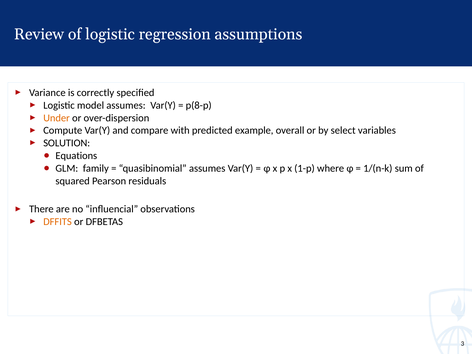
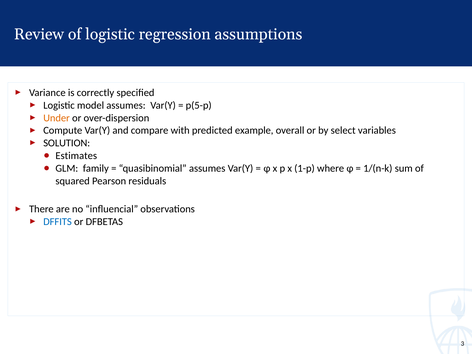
p(8-p: p(8-p -> p(5-p (199, 105)
Equations: Equations -> Estimates (76, 156)
DFFITS colour: orange -> blue (58, 222)
